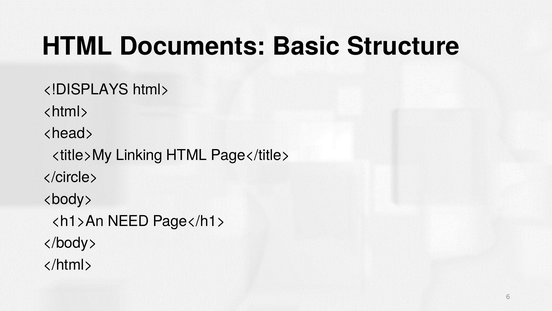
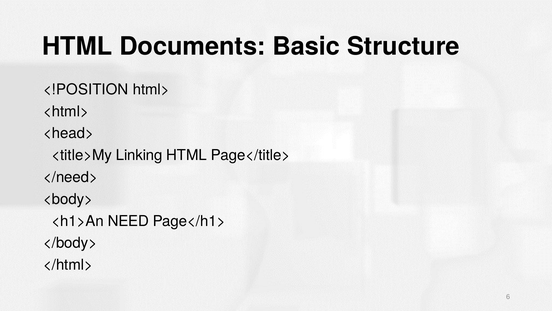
<!DISPLAYS: <!DISPLAYS -> <!POSITION (86, 89)
</circle>: </circle> -> </need> (71, 177)
